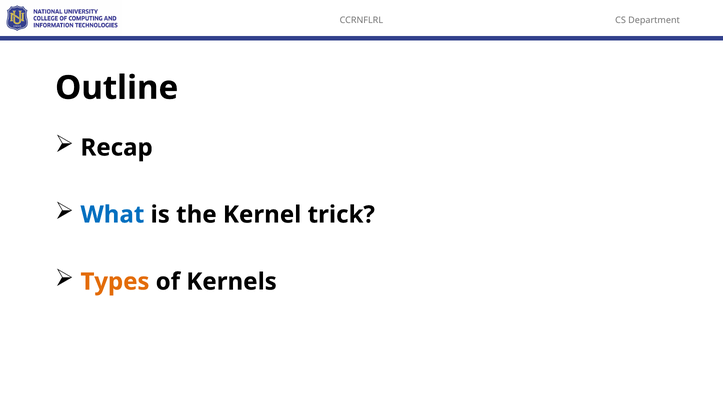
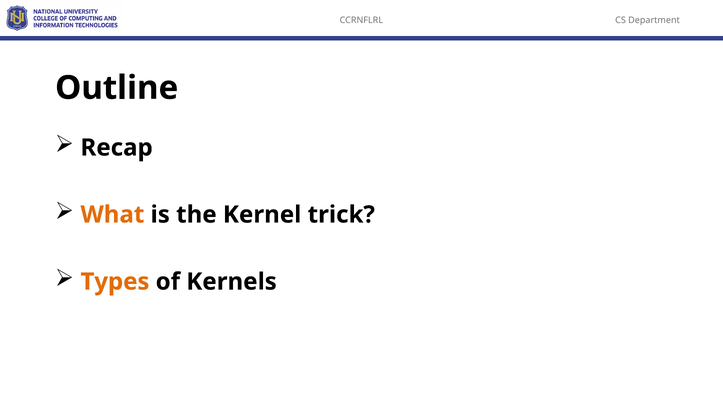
What colour: blue -> orange (112, 215)
